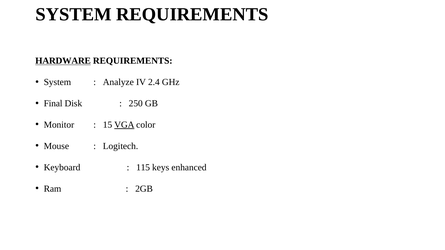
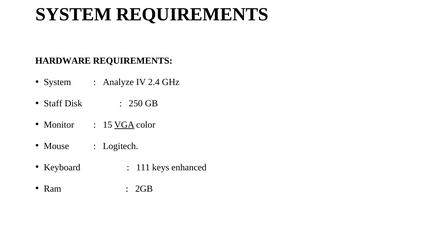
HARDWARE underline: present -> none (63, 61)
Final: Final -> Staff (53, 104)
115: 115 -> 111 (143, 168)
